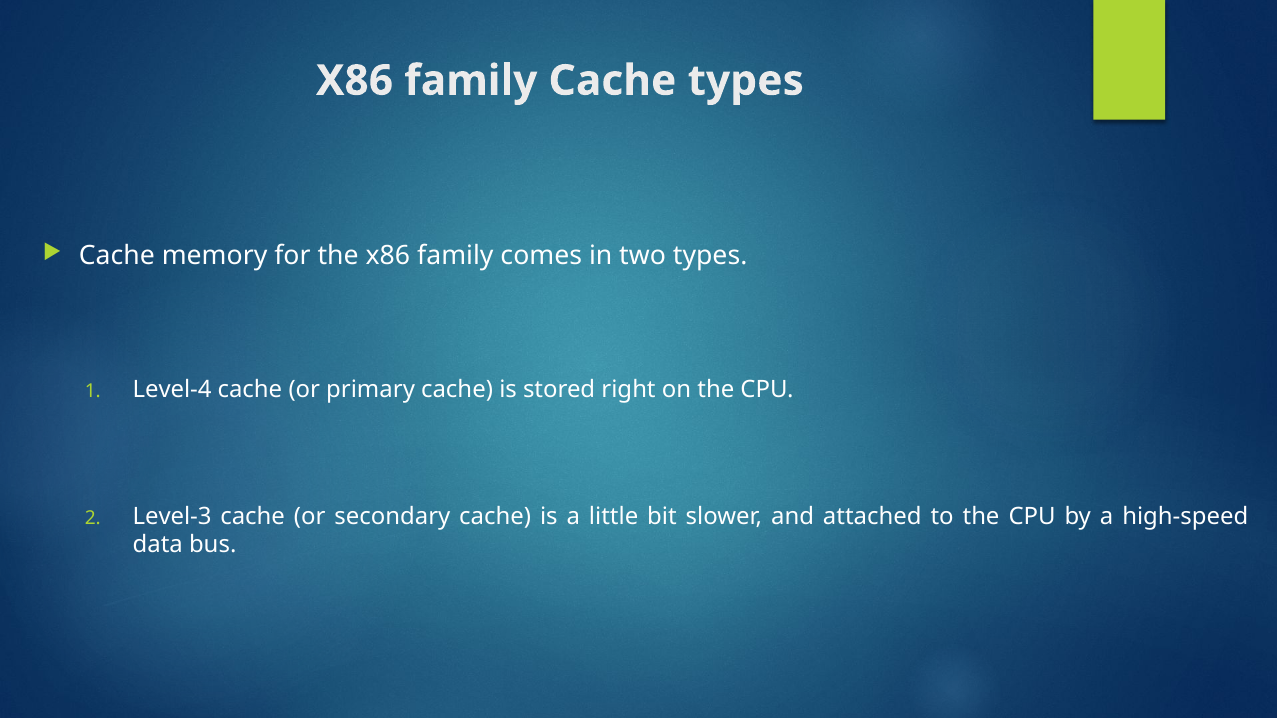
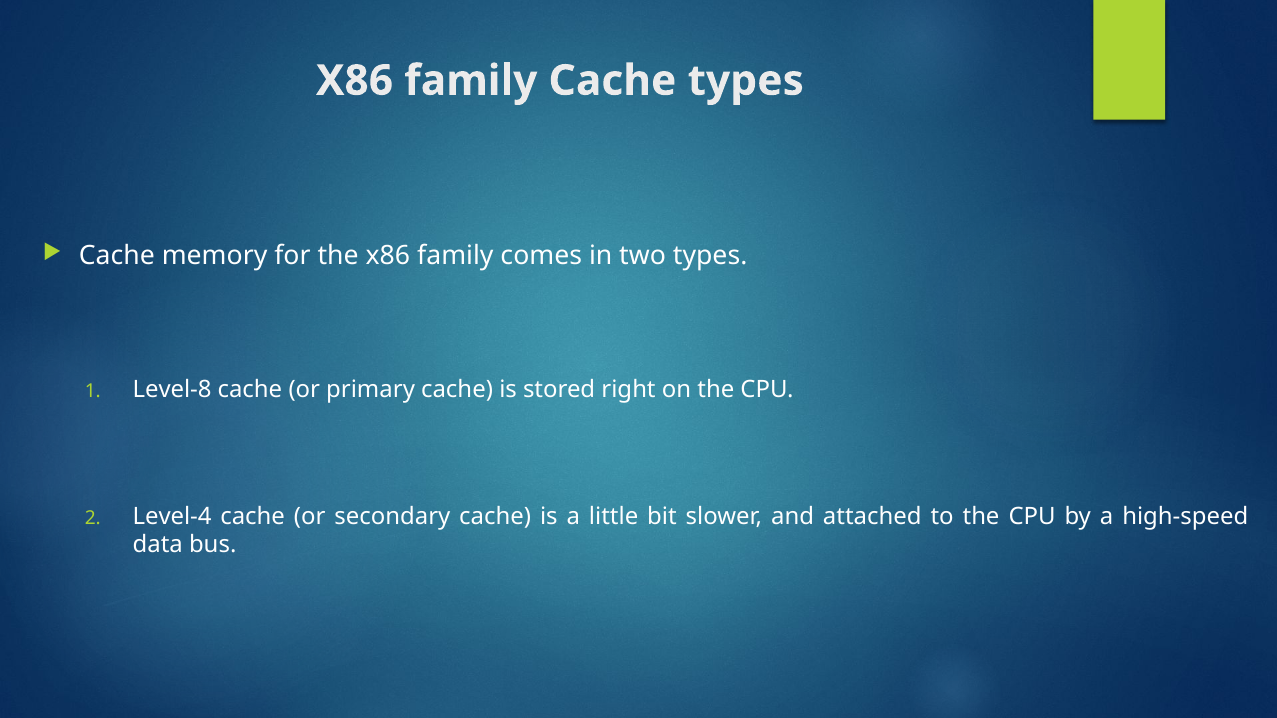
Level-4: Level-4 -> Level-8 (172, 390)
Level-3: Level-3 -> Level-4 (172, 516)
